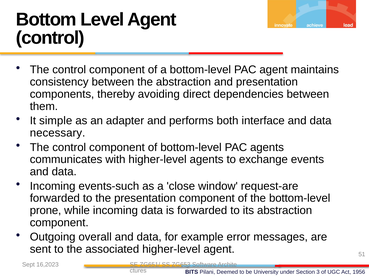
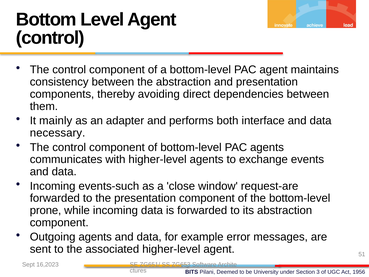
simple: simple -> mainly (56, 121)
Outgoing overall: overall -> agents (95, 237)
